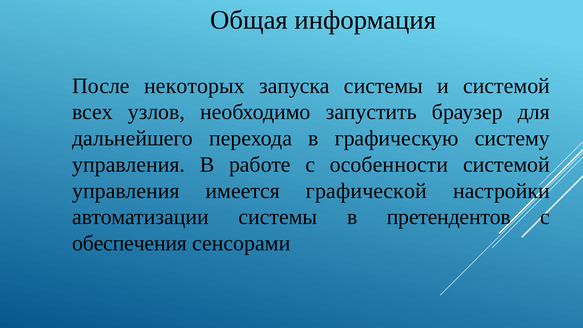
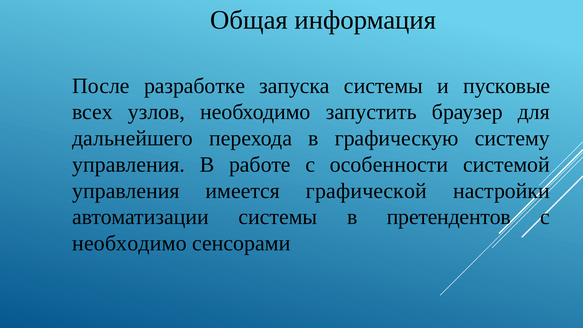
некоторых: некоторых -> разработке (195, 86)
и системой: системой -> пусковые (507, 86)
обеспечения: обеспечения -> необходимо (129, 243)
